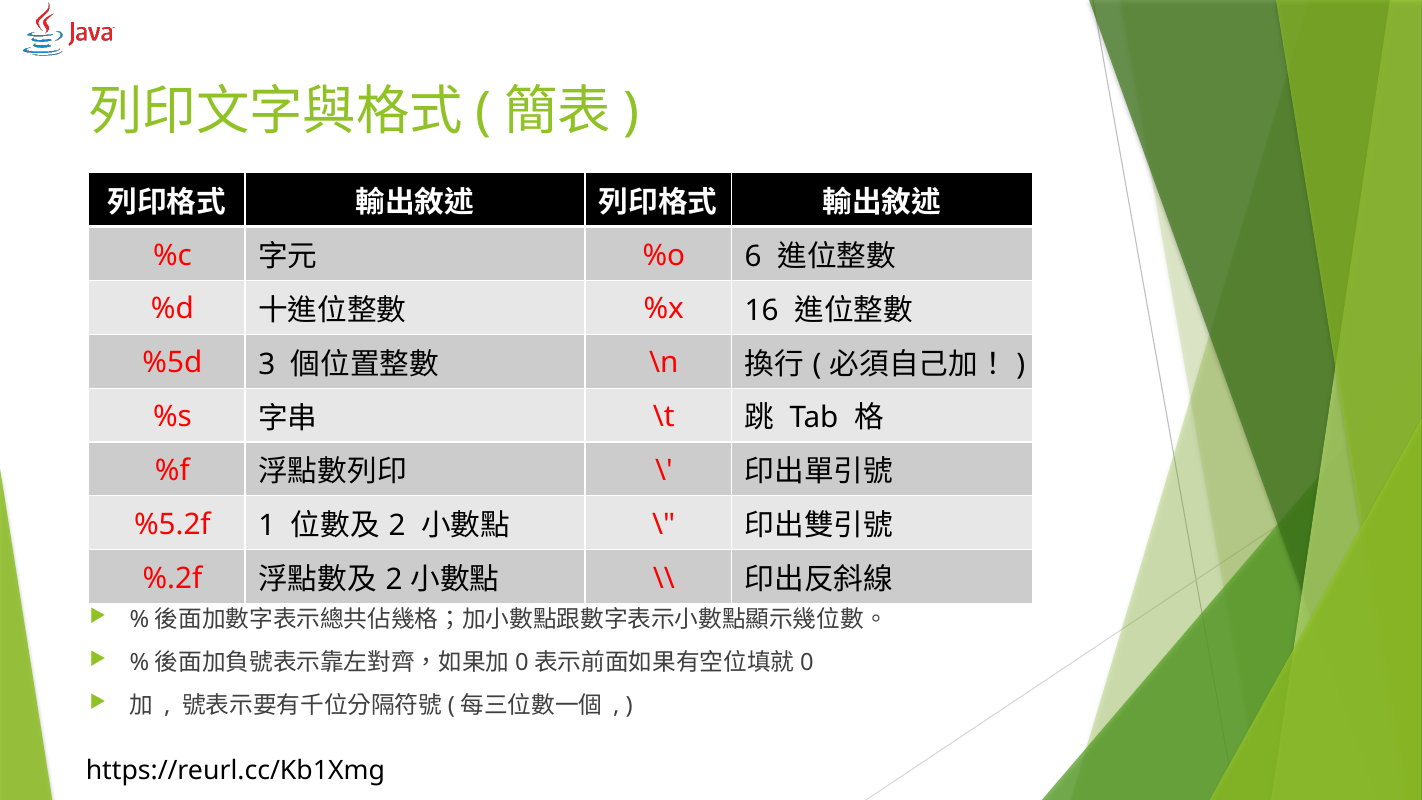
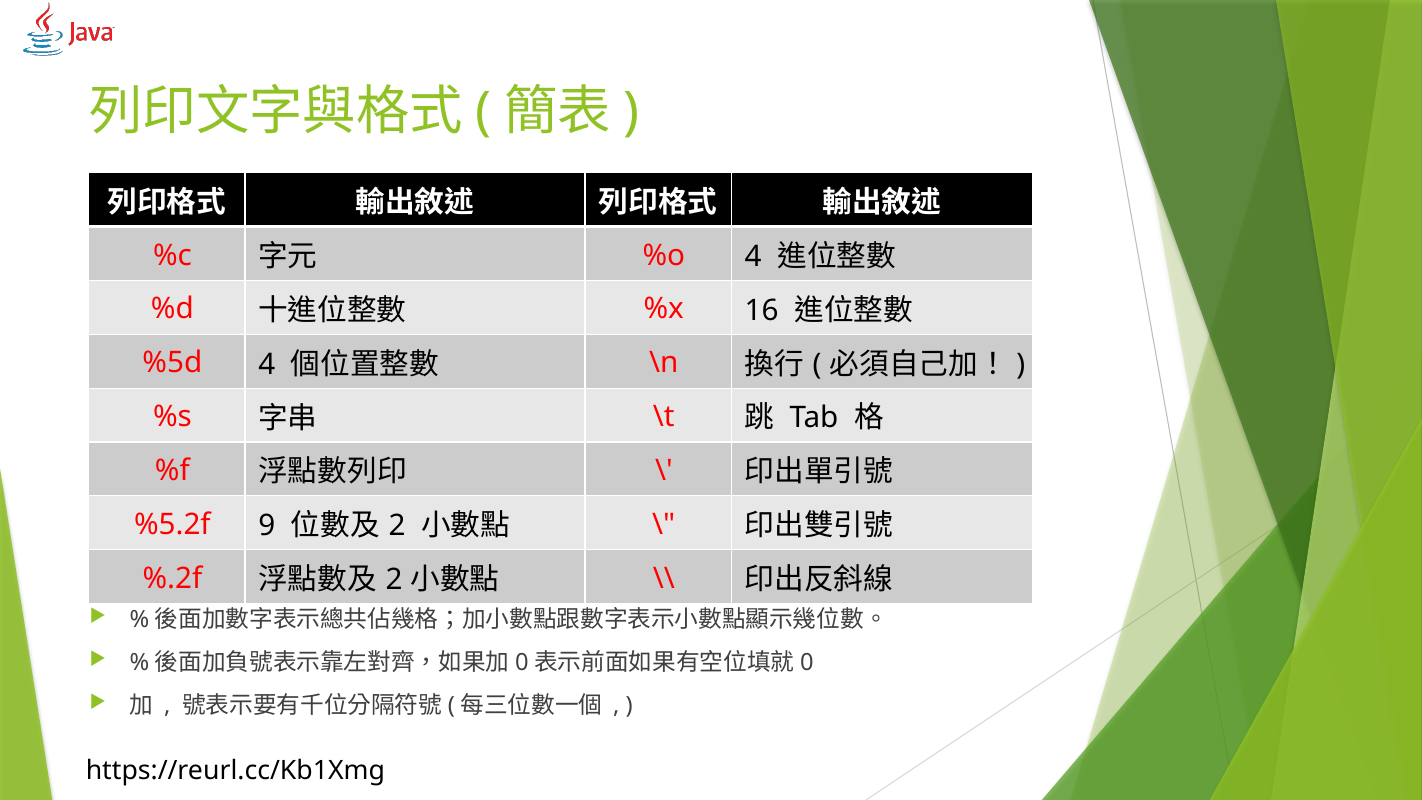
%o 6: 6 -> 4 (753, 257)
%5d 3: 3 -> 4 (267, 364)
1: 1 -> 9 (267, 526)
